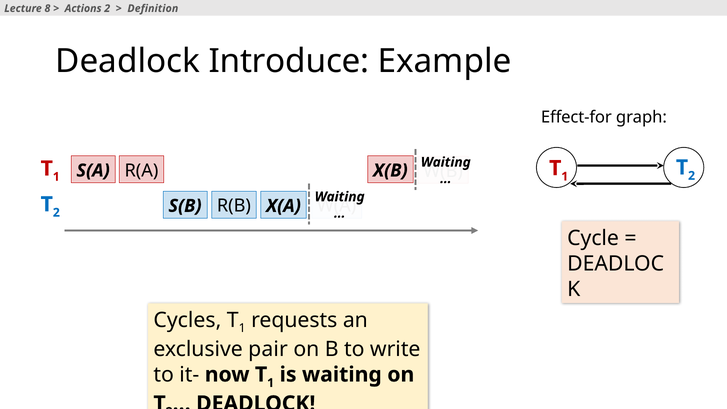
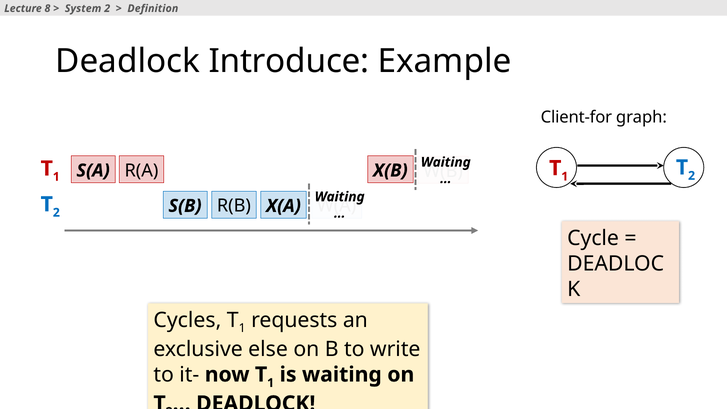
Actions: Actions -> System (83, 8)
Effect-for: Effect-for -> Client-for (576, 117)
pair: pair -> else (268, 349)
